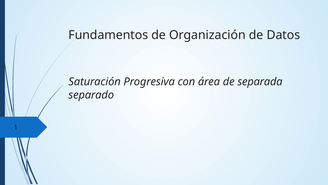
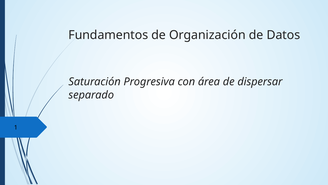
separada: separada -> dispersar (260, 82)
